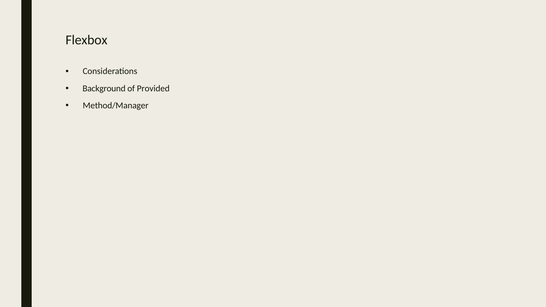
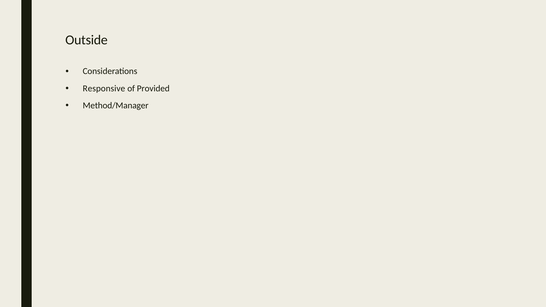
Flexbox: Flexbox -> Outside (87, 40)
Background: Background -> Responsive (104, 88)
